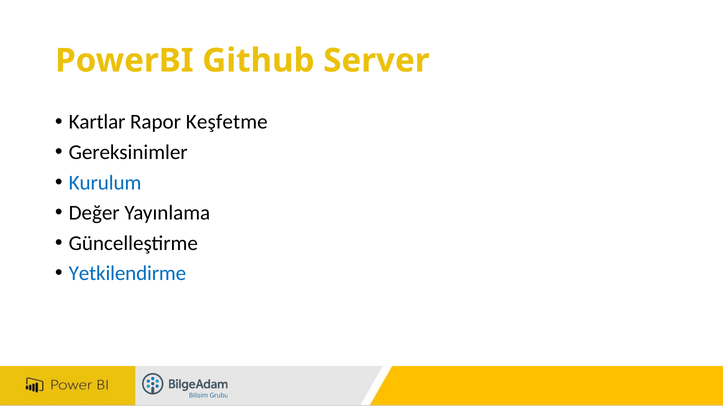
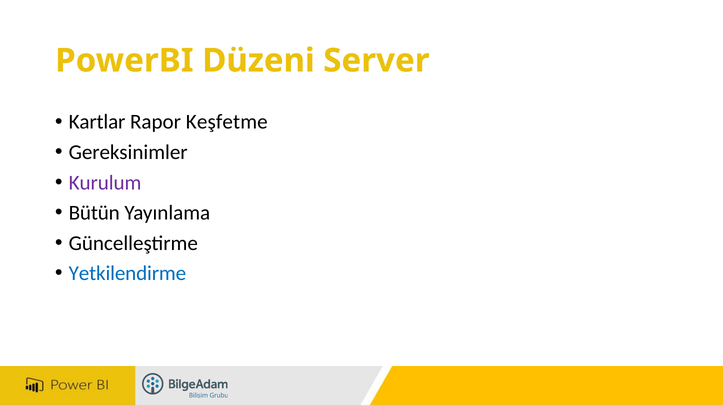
Github: Github -> Düzeni (258, 61)
Kurulum colour: blue -> purple (105, 183)
Değer: Değer -> Bütün (94, 213)
